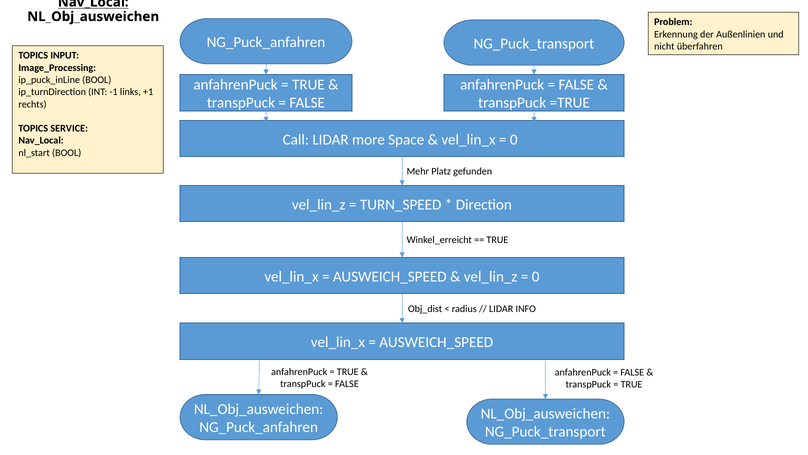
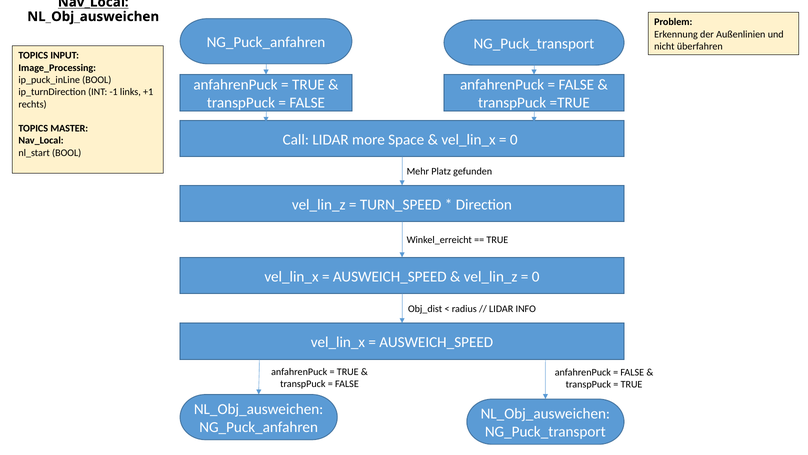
SERVICE: SERVICE -> MASTER (69, 128)
